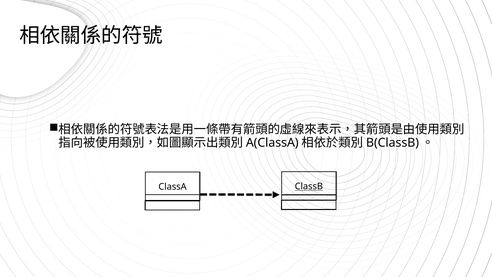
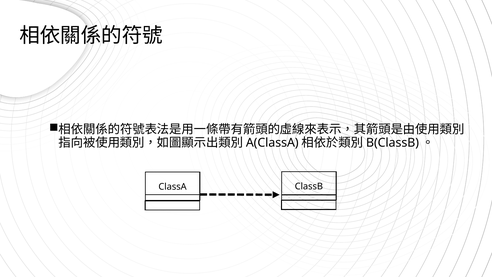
ClassB underline: present -> none (309, 186)
